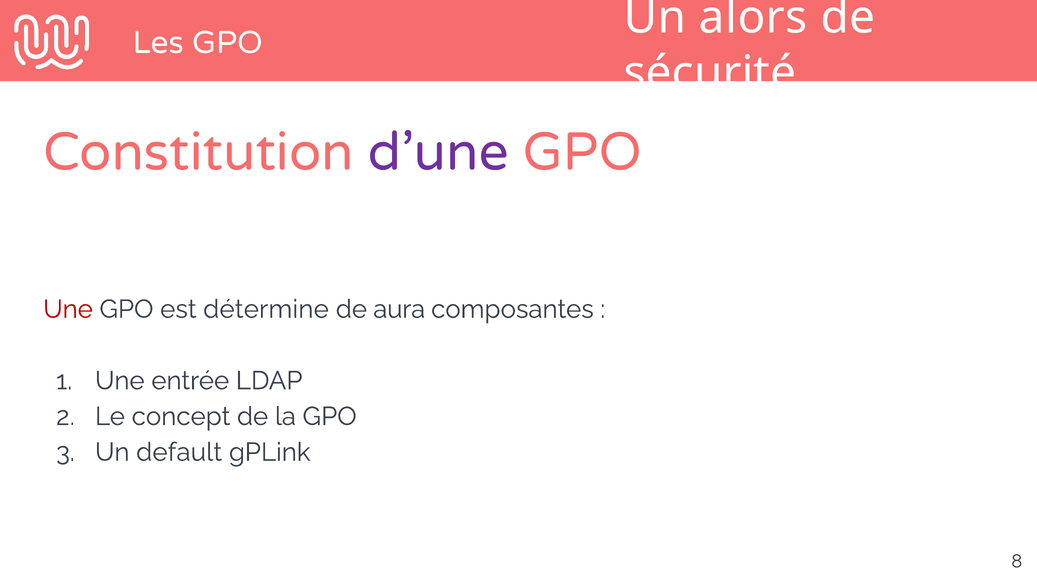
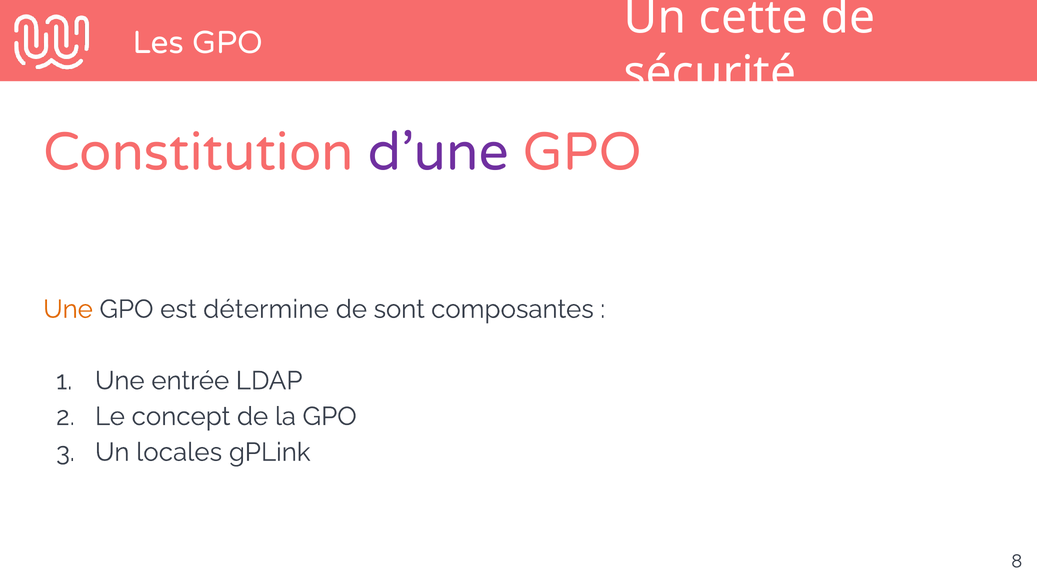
alors: alors -> cette (753, 18)
Une colour: red -> orange (68, 309)
aura: aura -> sont (399, 309)
default: default -> locales (179, 452)
